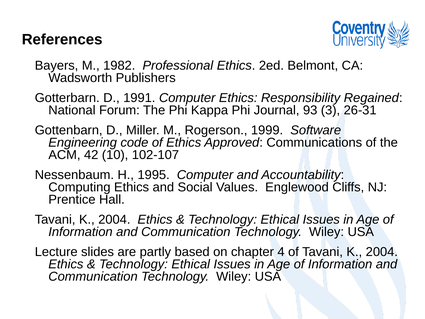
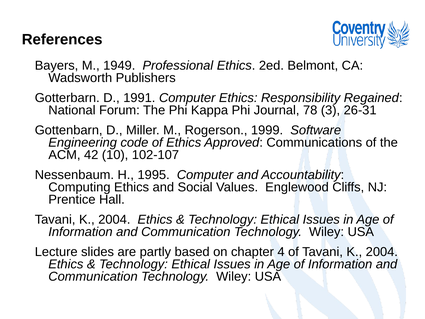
1982: 1982 -> 1949 (119, 66)
93: 93 -> 78 (310, 110)
